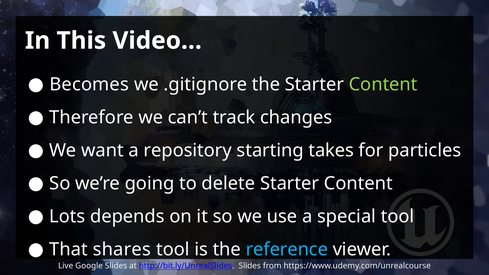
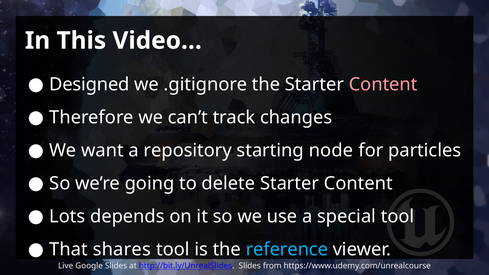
Becomes: Becomes -> Designed (89, 84)
Content colour: light green -> pink (383, 84)
takes: takes -> node (331, 150)
